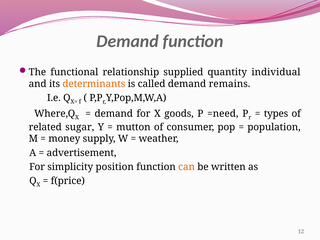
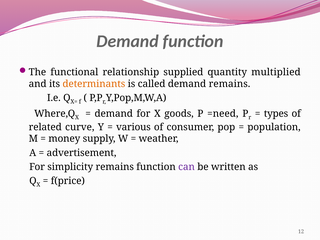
individual: individual -> multiplied (276, 72)
sugar: sugar -> curve (80, 127)
mutton: mutton -> various (133, 127)
simplicity position: position -> remains (115, 167)
can colour: orange -> purple (187, 167)
